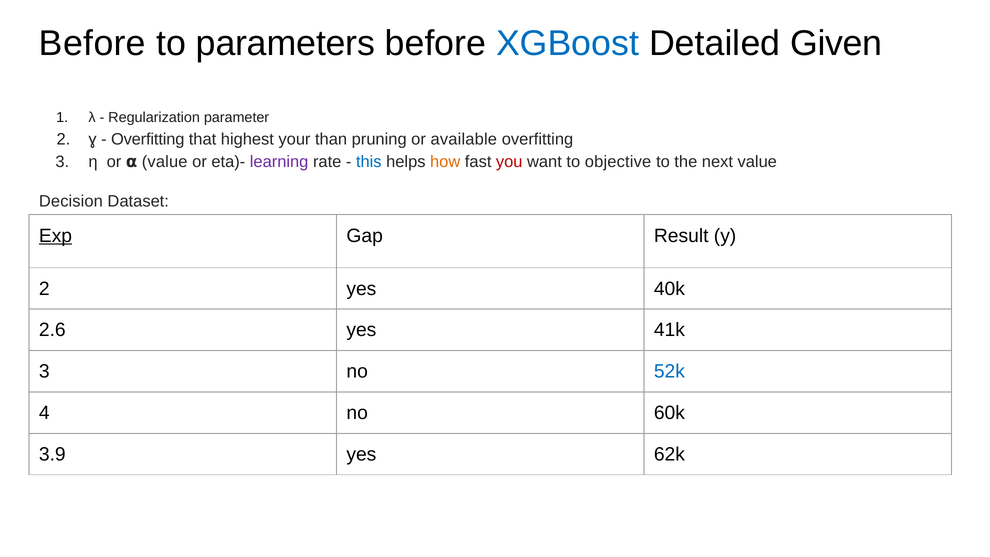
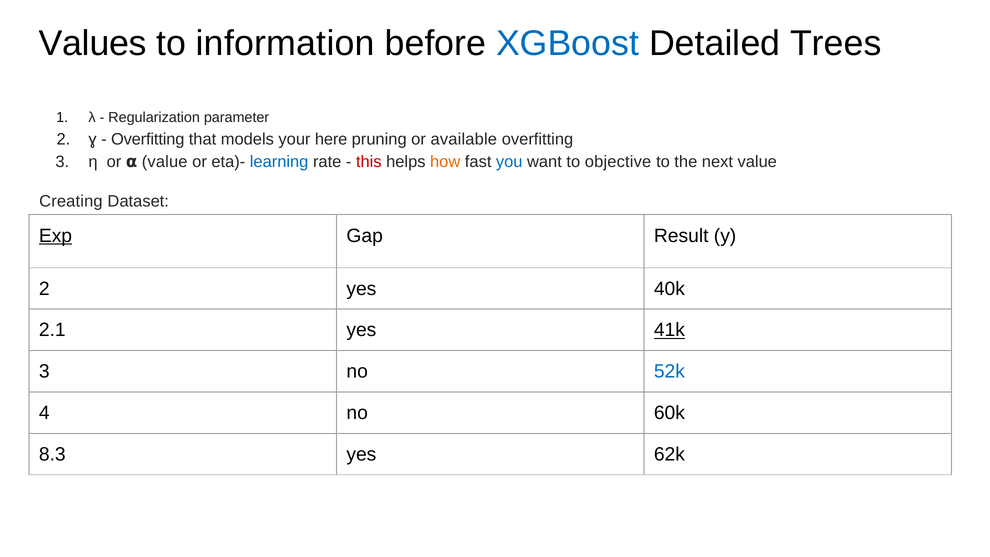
Before: Before -> Values (93, 44)
parameters: parameters -> information (285, 44)
Given: Given -> Trees (836, 44)
highest: highest -> models (247, 139)
than: than -> here (331, 139)
learning colour: purple -> blue (279, 162)
this colour: blue -> red (369, 162)
you colour: red -> blue (509, 162)
Decision: Decision -> Creating (71, 201)
2.6: 2.6 -> 2.1 (52, 330)
41k underline: none -> present (669, 330)
3.9: 3.9 -> 8.3 (52, 454)
